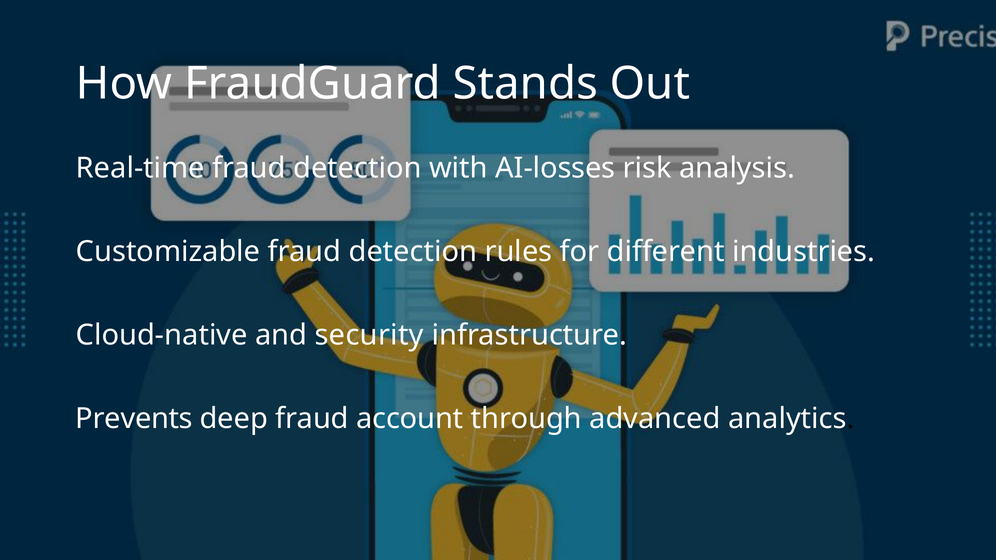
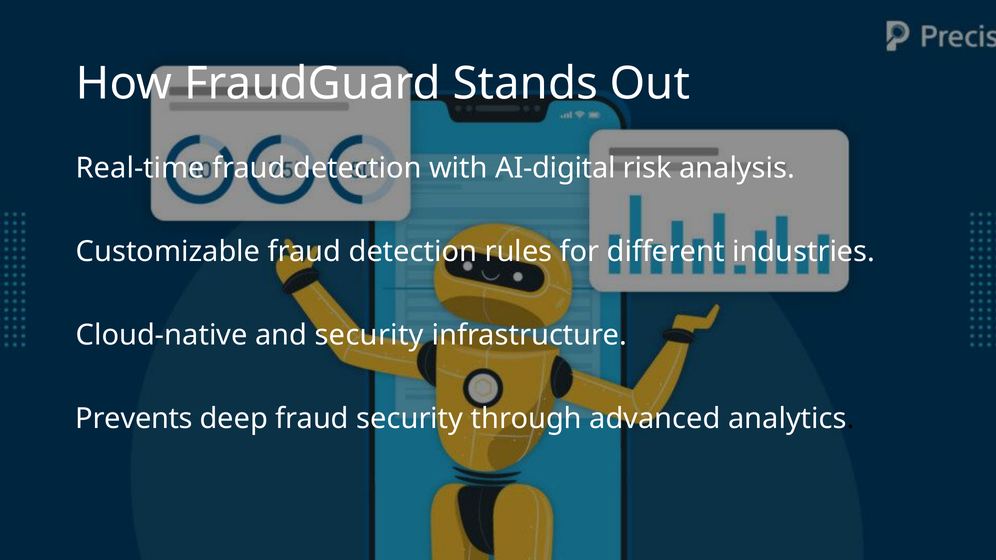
AI-losses: AI-losses -> AI-digital (555, 168)
fraud account: account -> security (410, 419)
